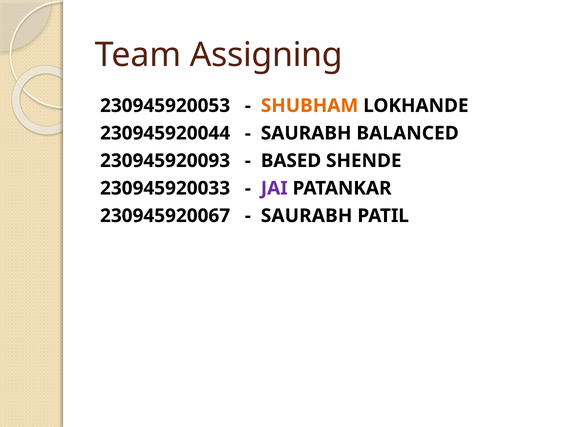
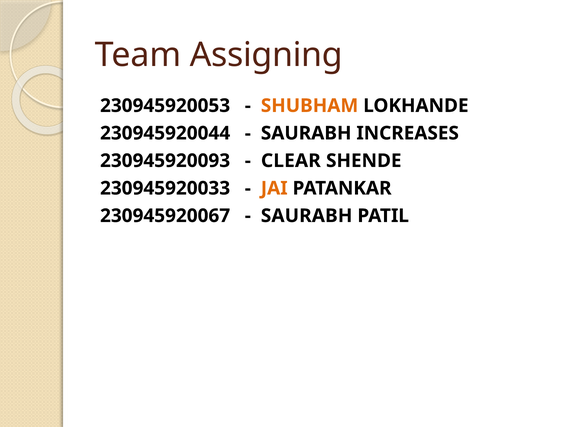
BALANCED: BALANCED -> INCREASES (408, 133)
BASED: BASED -> CLEAR (291, 161)
JAI colour: purple -> orange (274, 188)
